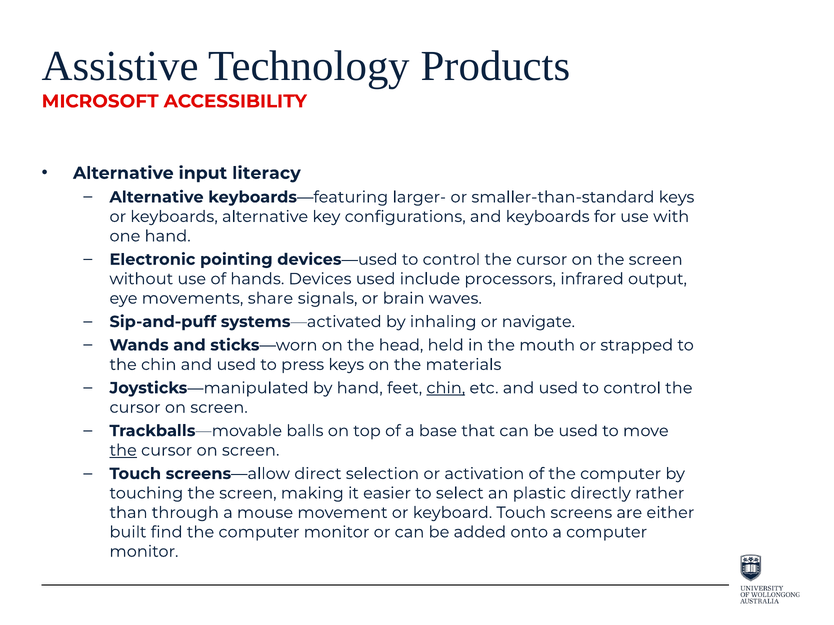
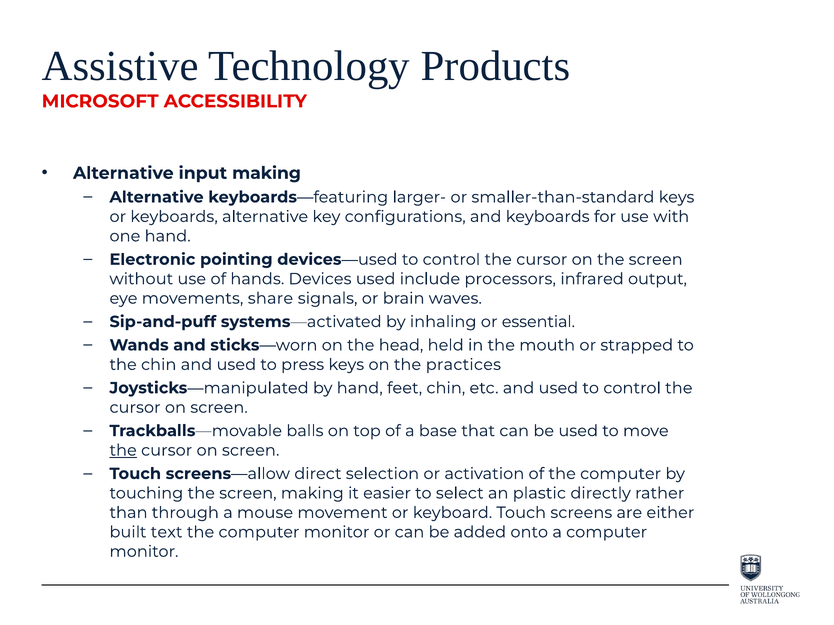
input literacy: literacy -> making (267, 173)
navigate: navigate -> essential (538, 322)
materials: materials -> practices (463, 365)
chin underline: present -> none (446, 388)
find: find -> text (167, 532)
